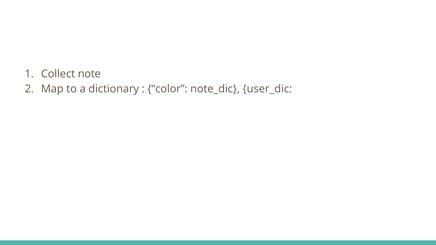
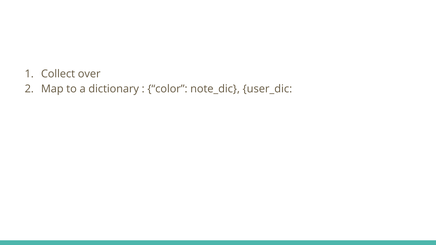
note: note -> over (89, 74)
